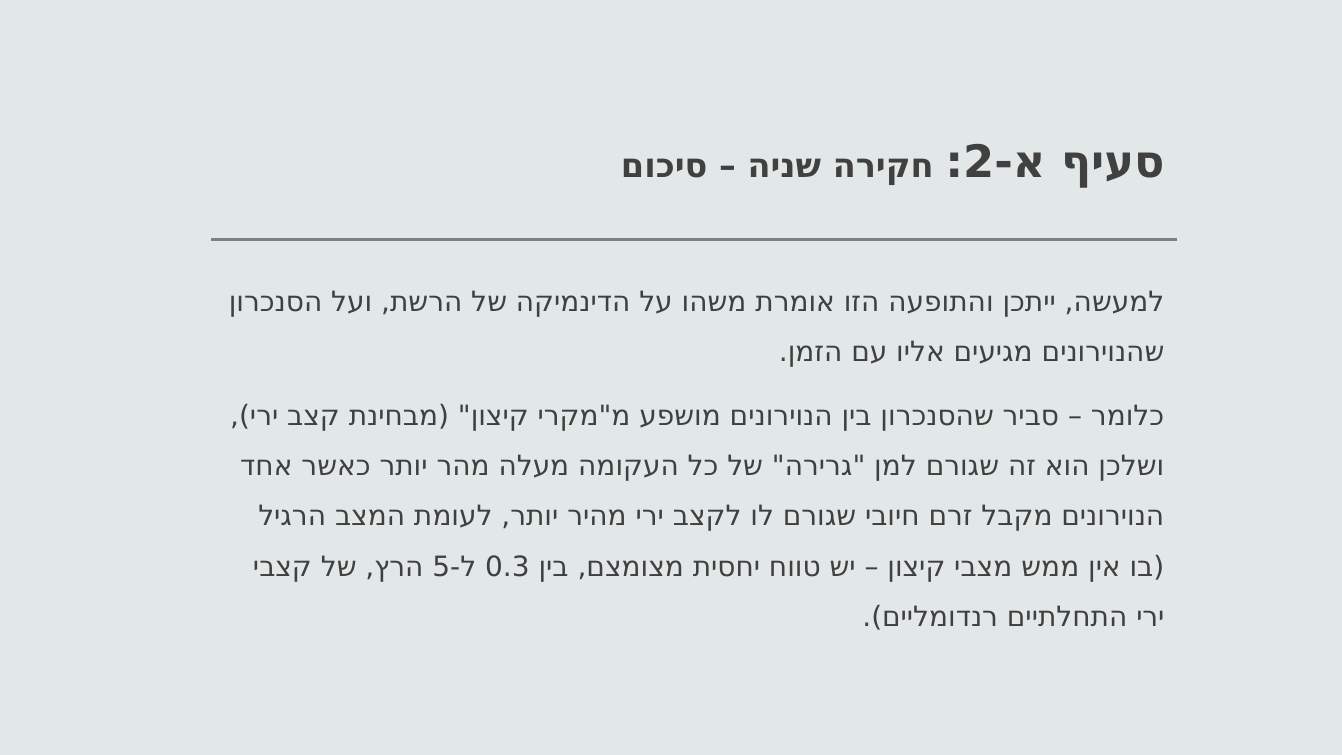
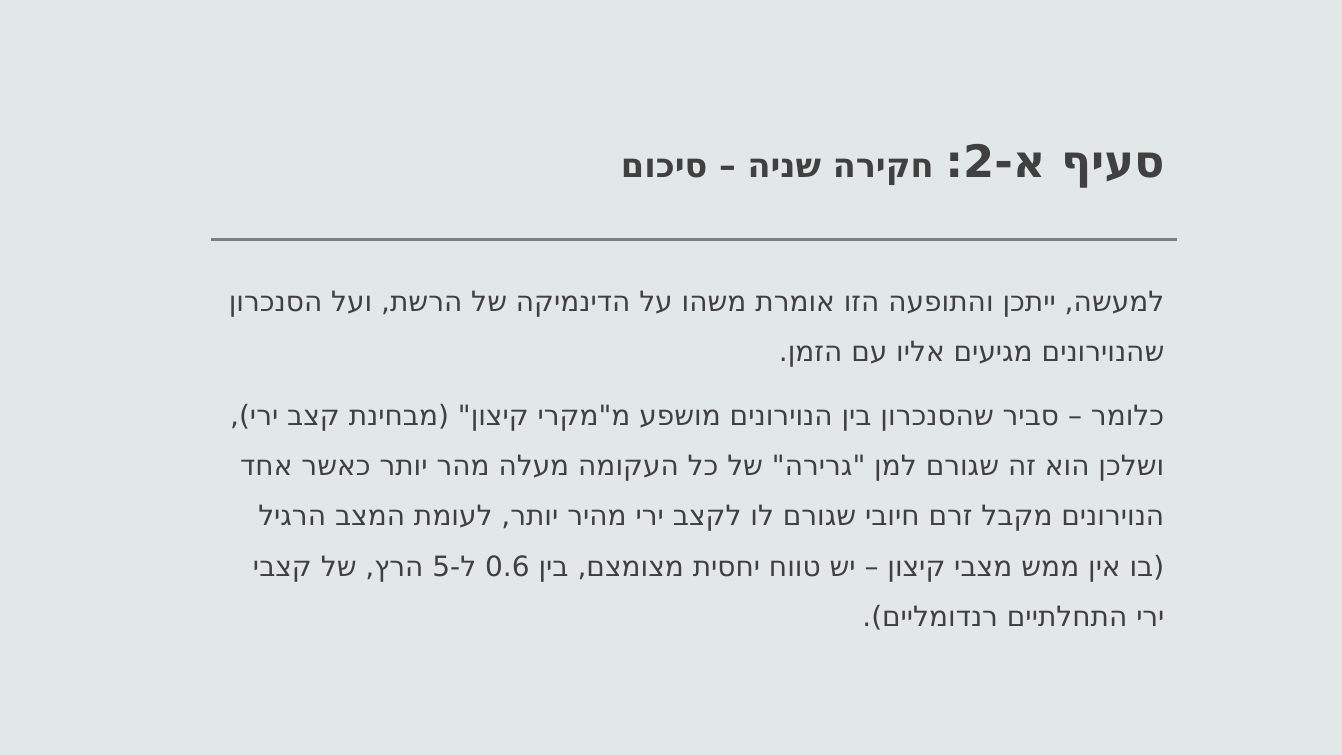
0.3: 0.3 -> 0.6 (507, 567)
